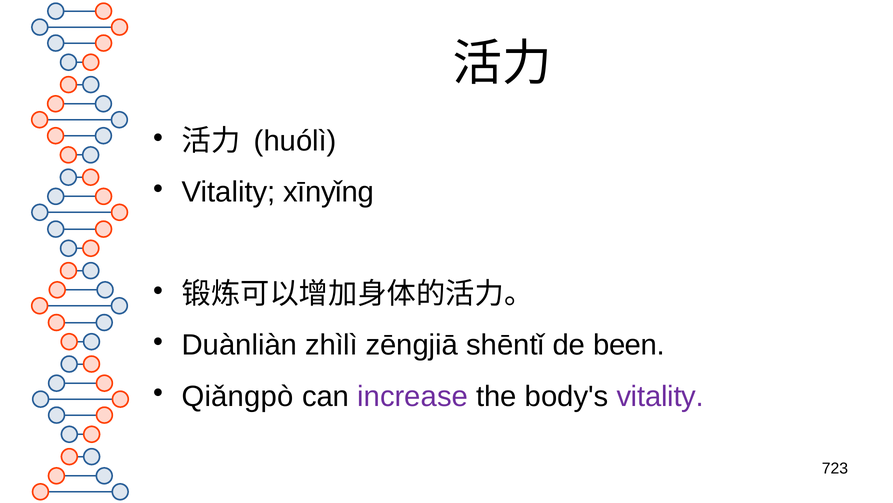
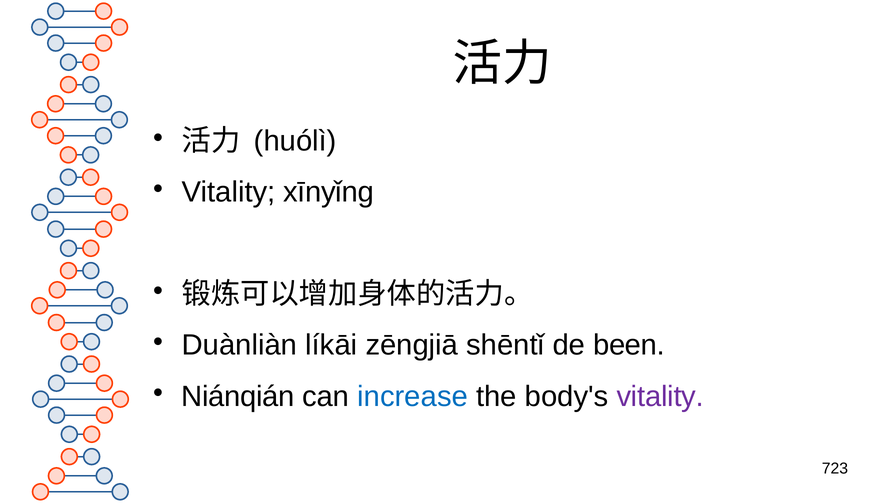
zhìlì: zhìlì -> líkāi (331, 345)
Qiǎngpò: Qiǎngpò -> Niánqián (238, 396)
increase colour: purple -> blue (413, 396)
